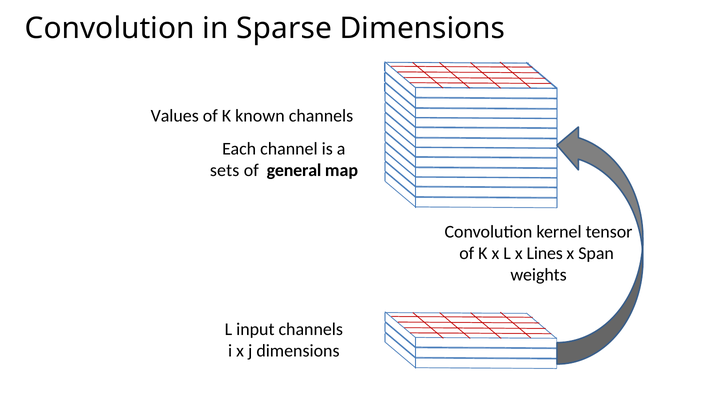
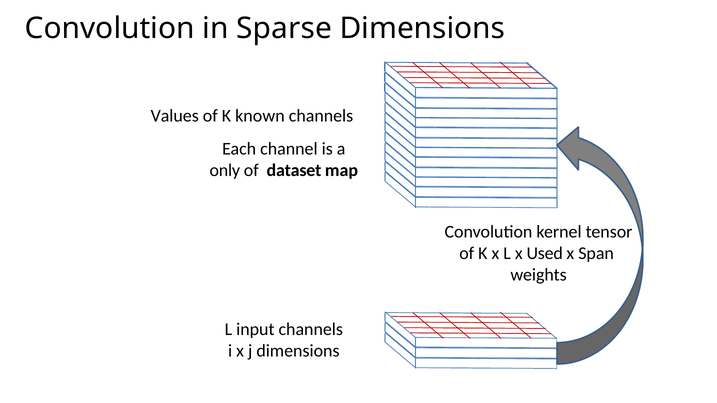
sets: sets -> only (225, 170)
general: general -> dataset (294, 170)
Lines: Lines -> Used (545, 254)
